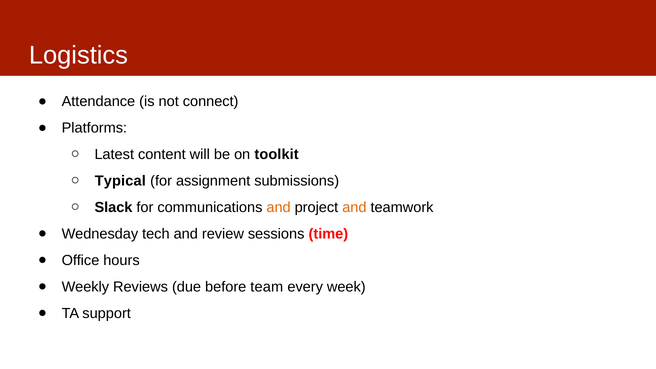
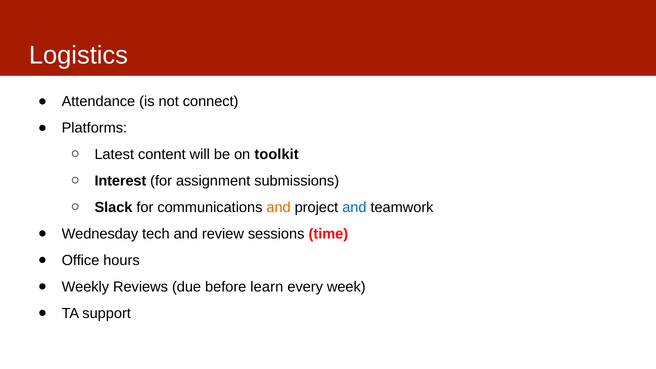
Typical: Typical -> Interest (120, 181)
and colour: orange -> blue (354, 207)
team: team -> learn (267, 287)
